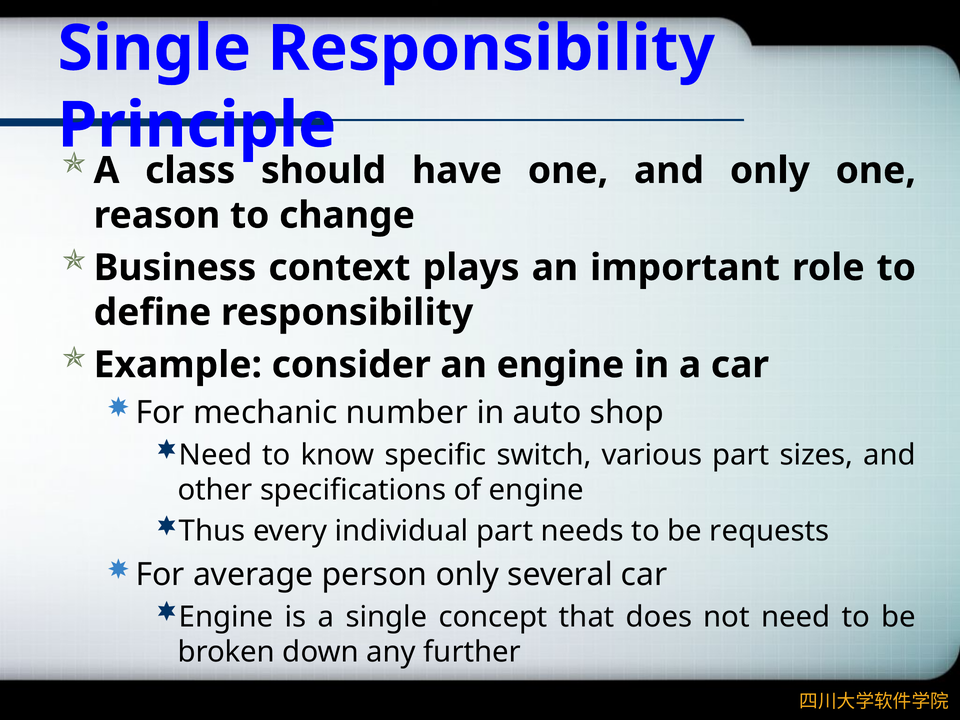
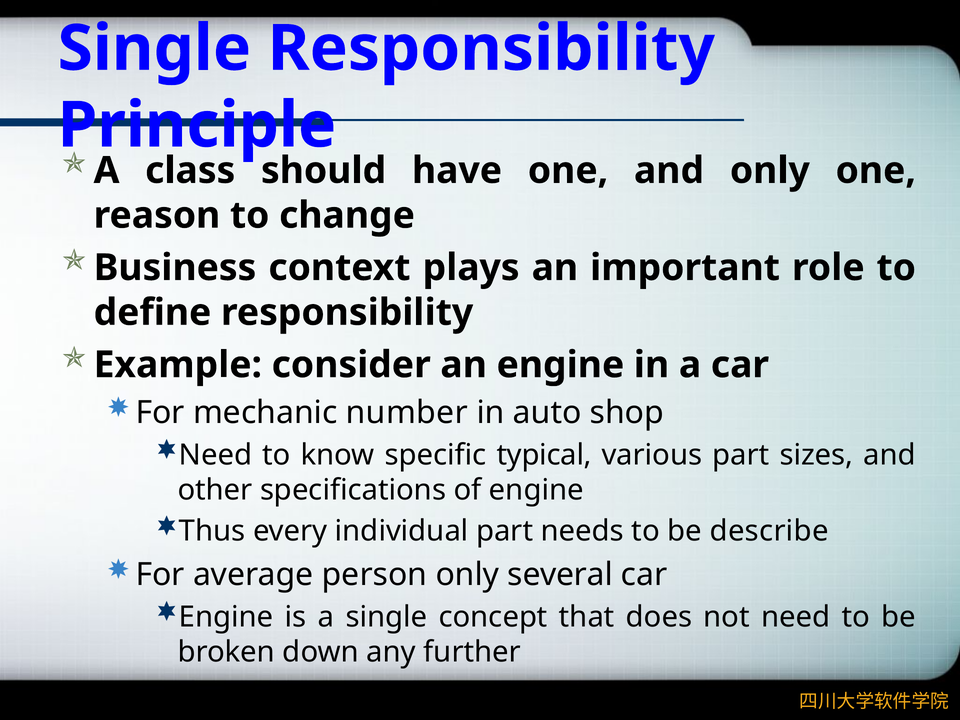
switch: switch -> typical (544, 455)
requests: requests -> describe (769, 531)
